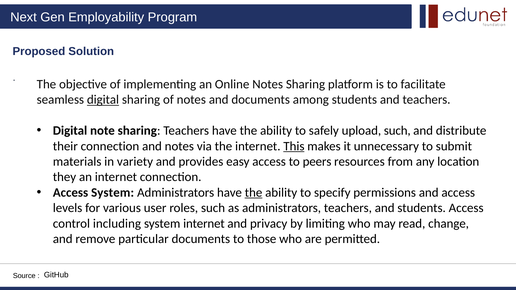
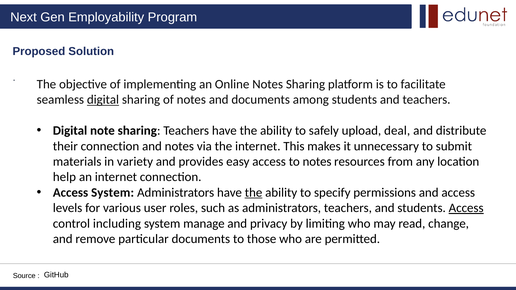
upload such: such -> deal (397, 131)
This underline: present -> none (294, 146)
to peers: peers -> notes (317, 162)
they: they -> help (64, 177)
Access underline: none -> present (466, 208)
system internet: internet -> manage (204, 224)
